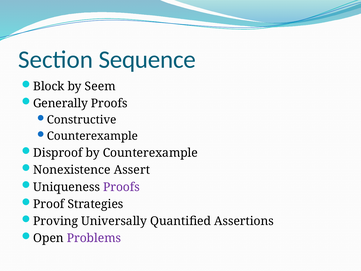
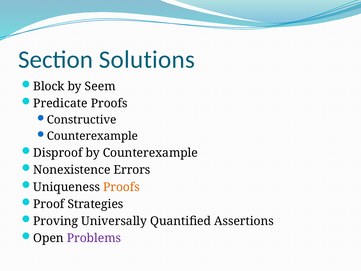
Sequence: Sequence -> Solutions (147, 60)
Generally: Generally -> Predicate (60, 103)
Assert: Assert -> Errors (132, 170)
Proofs colour: purple -> orange (121, 187)
